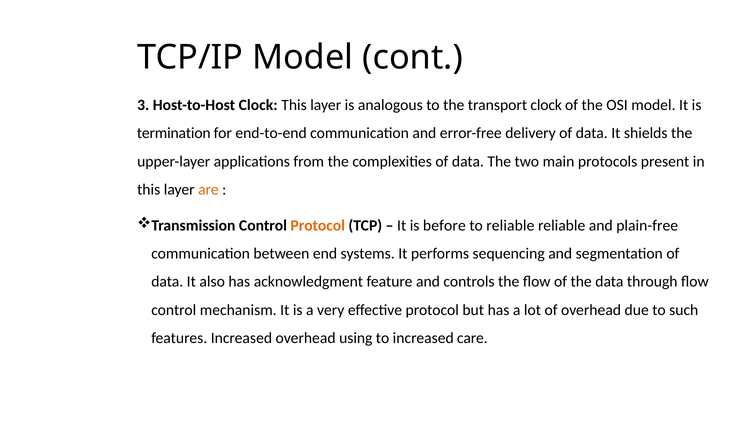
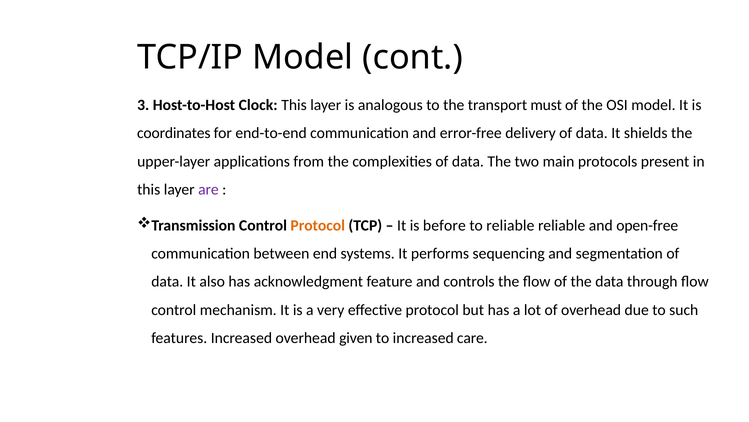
transport clock: clock -> must (546, 105)
termination: termination -> coordinates (174, 133)
are colour: orange -> purple (208, 189)
plain-free: plain-free -> open-free (647, 225)
using: using -> given (356, 337)
